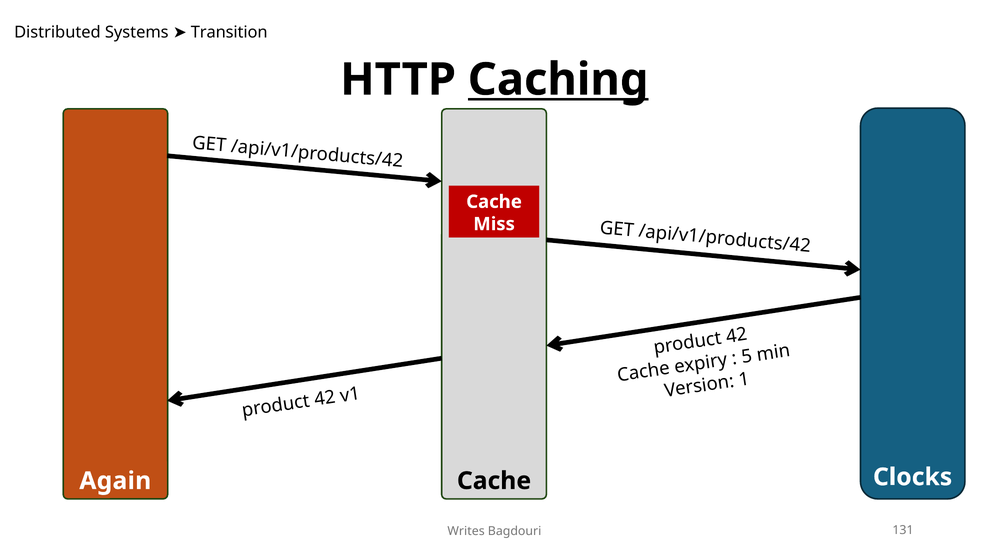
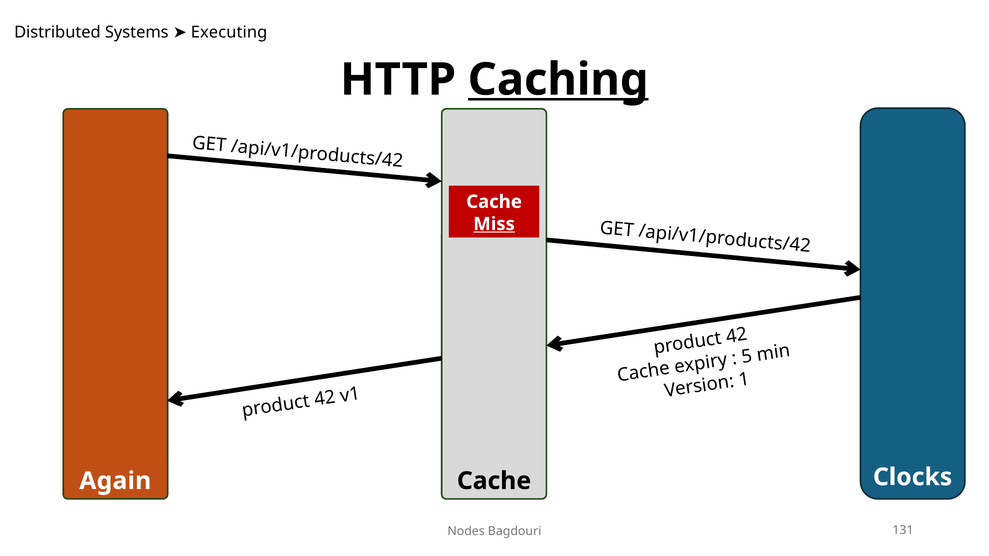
Transition: Transition -> Executing (229, 32)
Miss underline: none -> present (494, 224)
Writes: Writes -> Nodes (466, 531)
